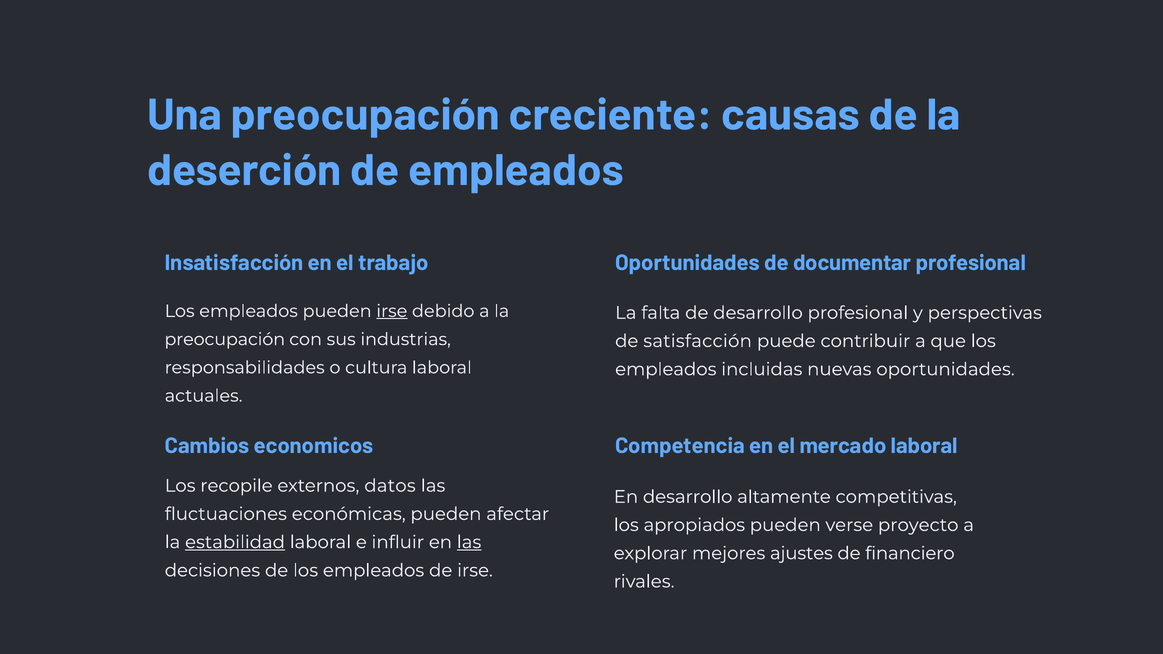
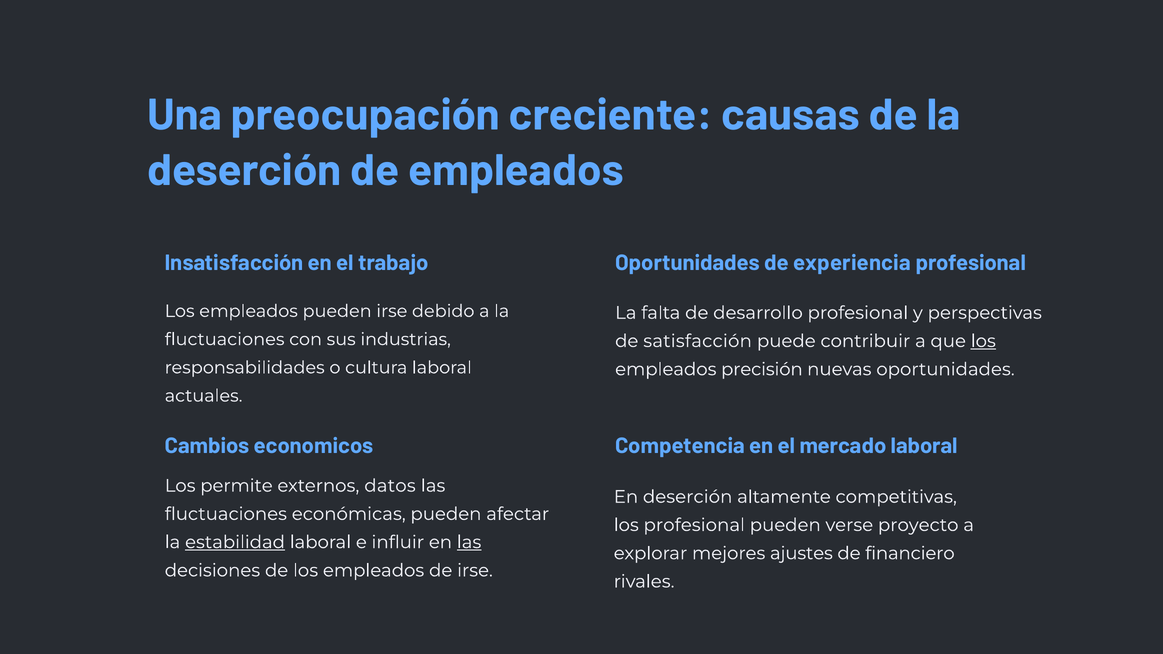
documentar: documentar -> experiencia (852, 263)
irse underline: present -> none (392, 311)
preocupación: preocupación -> fluctuaciones (225, 339)
los underline: none -> present (983, 341)
incluidas: incluidas -> precisión (762, 369)
recopile: recopile -> permite (236, 486)
En desarrollo: desarrollo -> deserción (688, 497)
los apropiados: apropiados -> profesional (694, 525)
